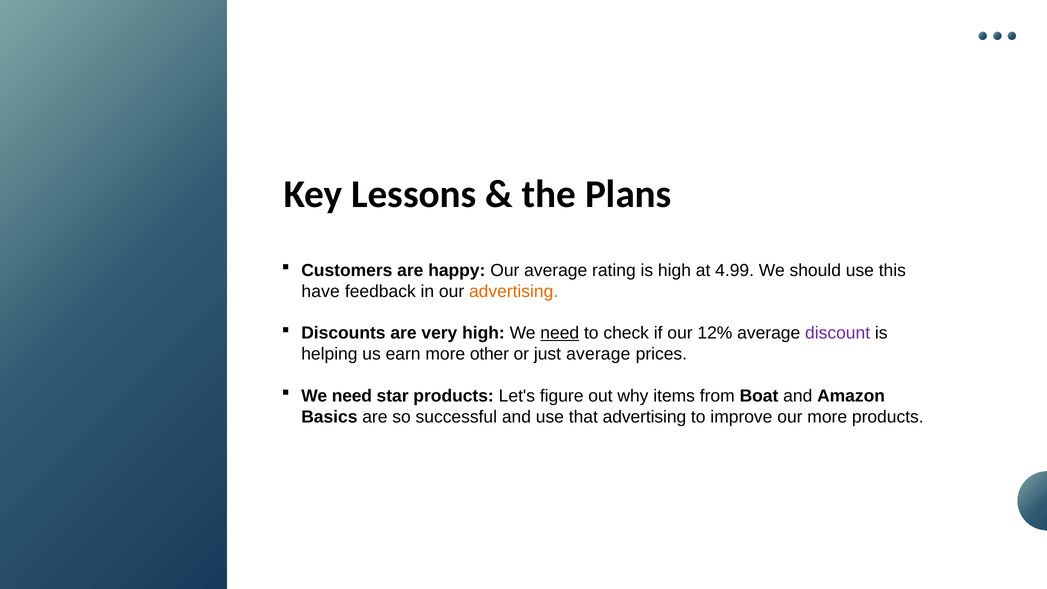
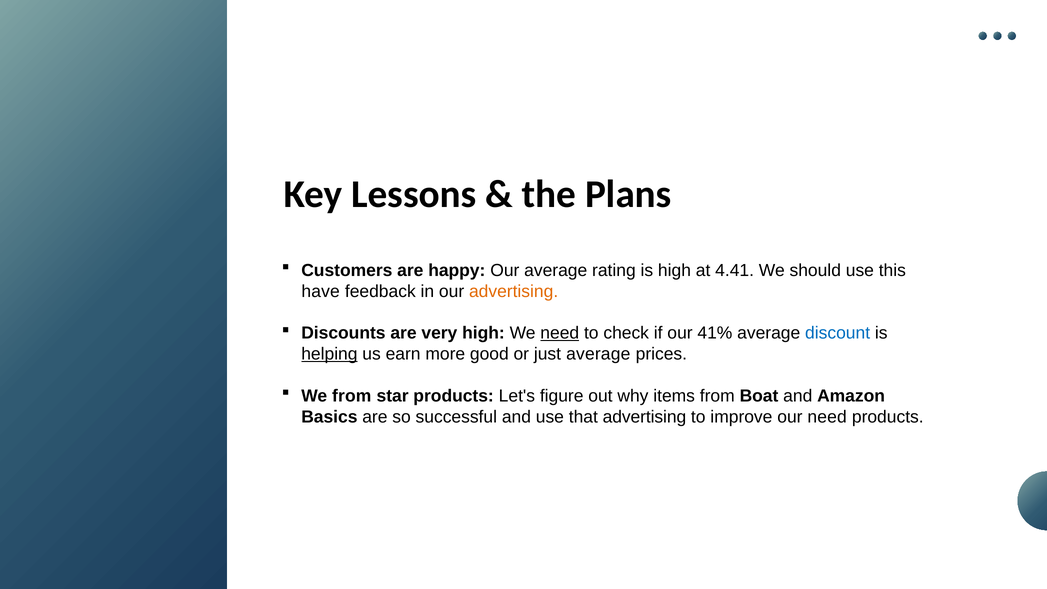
4.99: 4.99 -> 4.41 (735, 270)
12%: 12% -> 41% (715, 333)
discount colour: purple -> blue (838, 333)
helping underline: none -> present (329, 354)
other: other -> good (489, 354)
need: need -> from (352, 396)
our more: more -> need (827, 417)
